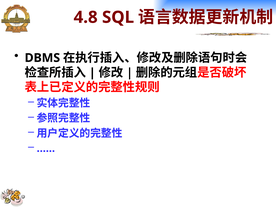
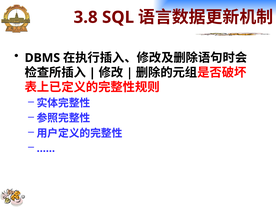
4.8: 4.8 -> 3.8 (86, 17)
